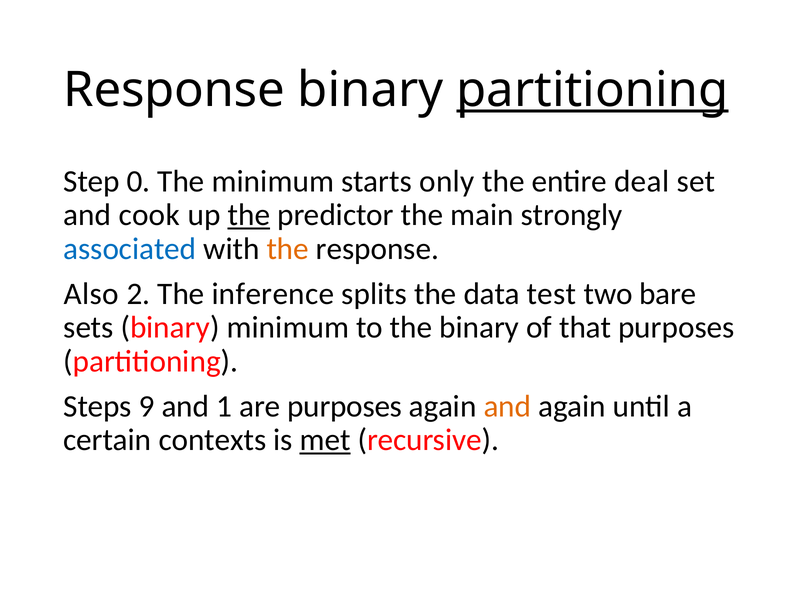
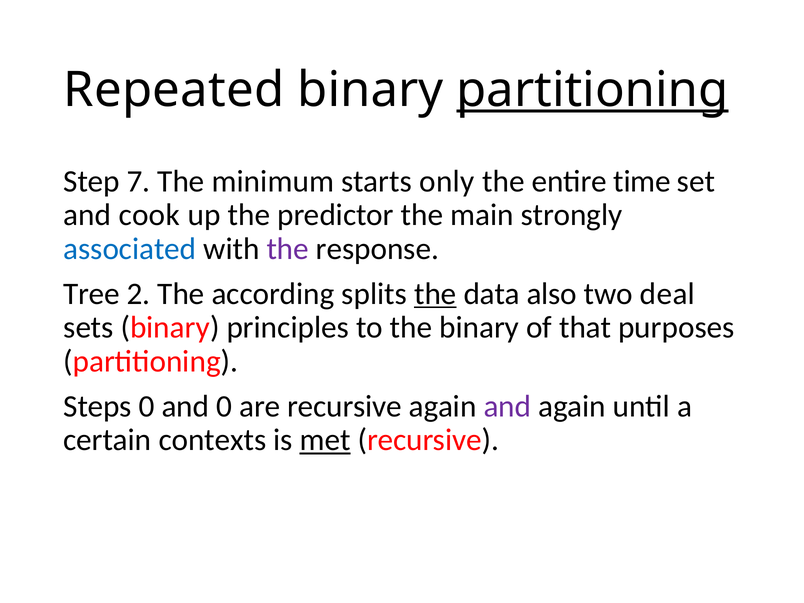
Response: Response -> Repeated (174, 90)
0: 0 -> 7 (138, 181)
deal: deal -> time (642, 181)
the underline: present -> none (249, 215)
the colour: orange -> purple (288, 249)
Also: Also -> Tree (92, 294)
inference: inference -> according (273, 294)
the underline: none -> present (435, 294)
test: test -> also (552, 294)
bare: bare -> deal (667, 294)
binary minimum: minimum -> principles (288, 328)
Steps 9: 9 -> 0 (147, 406)
and 1: 1 -> 0 (224, 406)
are purposes: purposes -> recursive (345, 406)
and colour: orange -> purple (507, 406)
